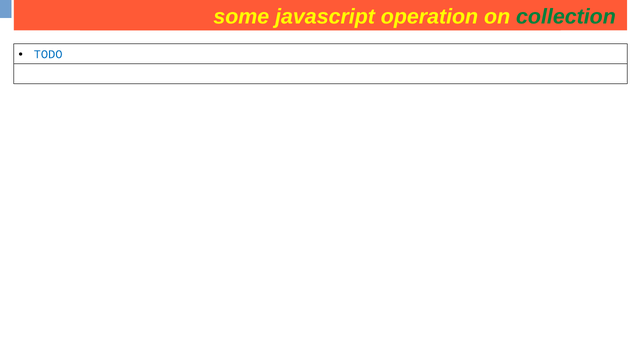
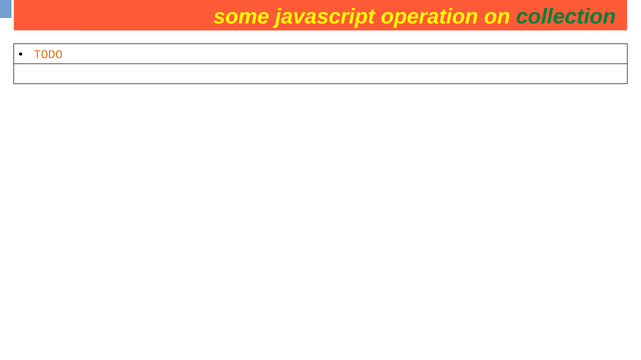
TODO colour: blue -> orange (48, 54)
